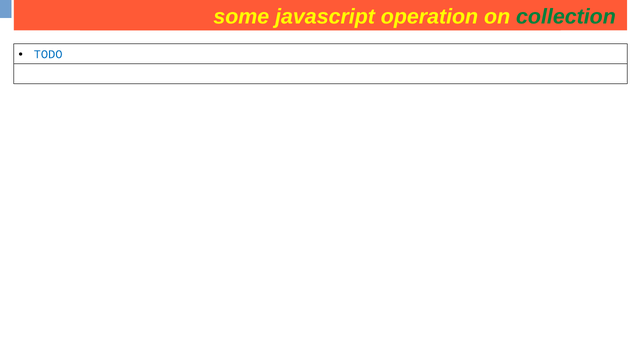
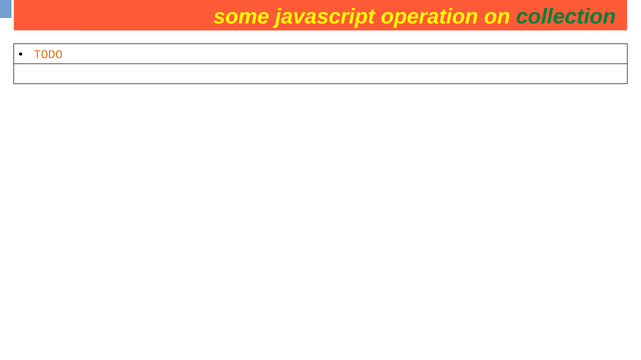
TODO colour: blue -> orange (48, 54)
